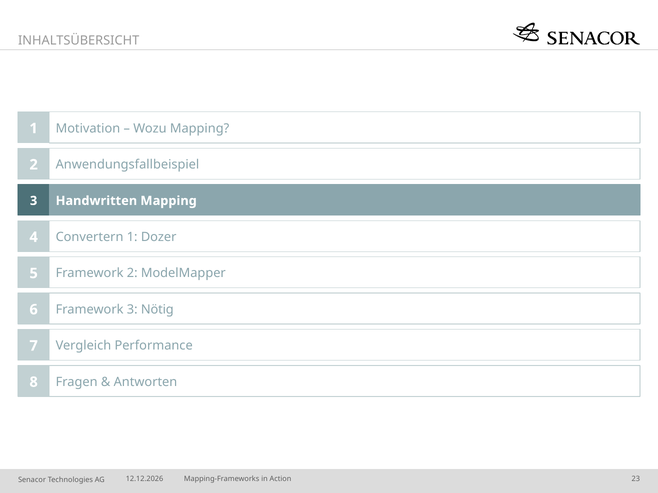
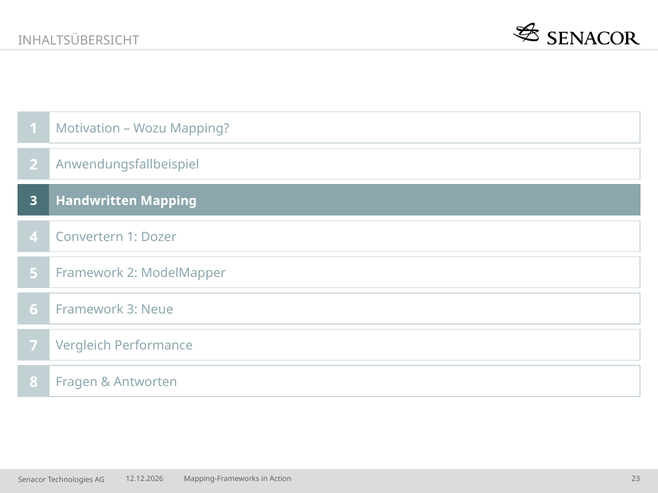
Nötig: Nötig -> Neue (157, 310)
